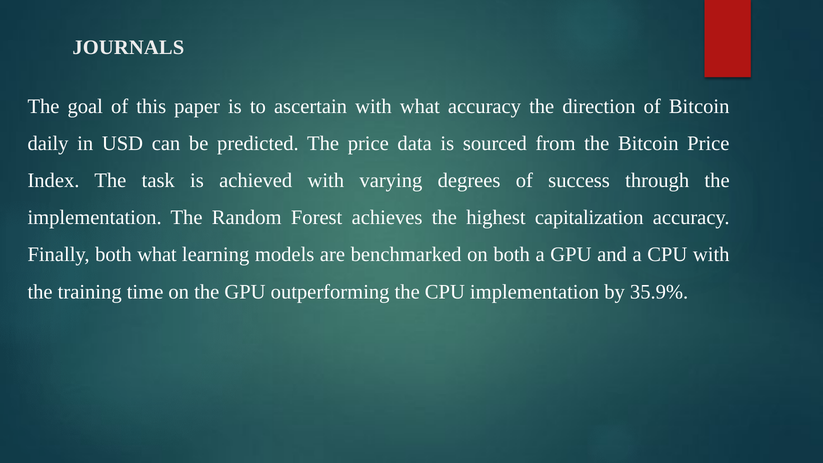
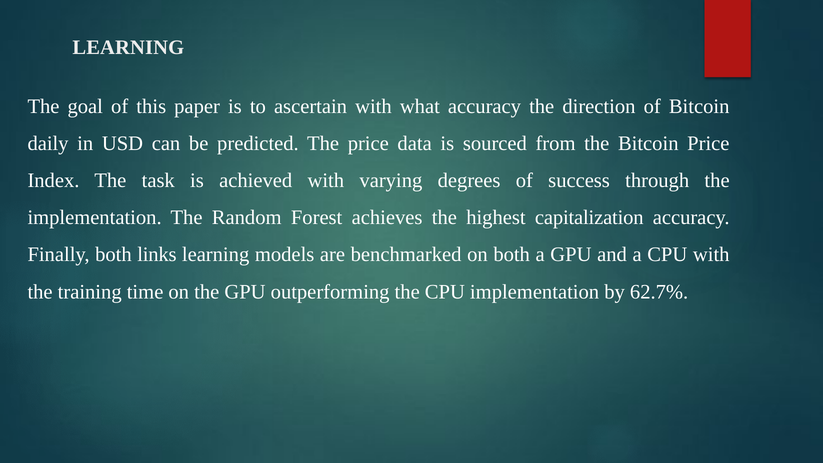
JOURNALS: JOURNALS -> LEARNING (128, 47)
both what: what -> links (157, 255)
35.9%: 35.9% -> 62.7% (659, 292)
